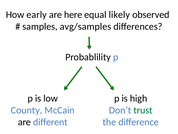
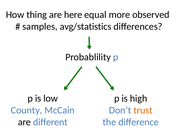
early: early -> thing (37, 15)
likely: likely -> more (119, 15)
avg/samples: avg/samples -> avg/statistics (86, 26)
trust colour: green -> orange (143, 110)
